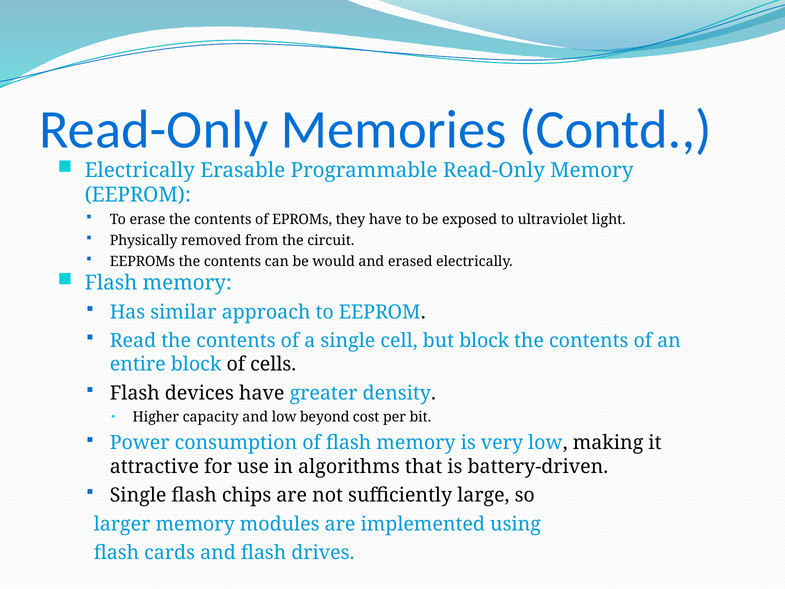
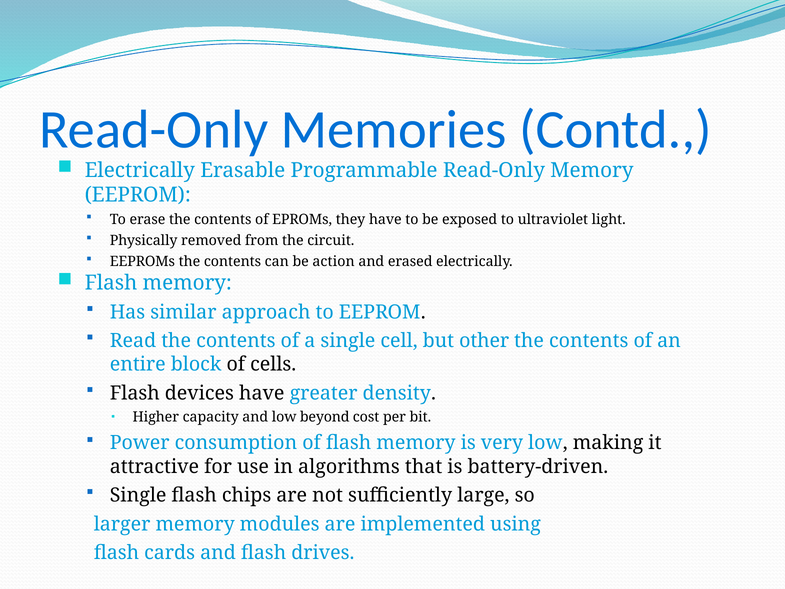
would: would -> action (334, 261)
but block: block -> other (484, 341)
